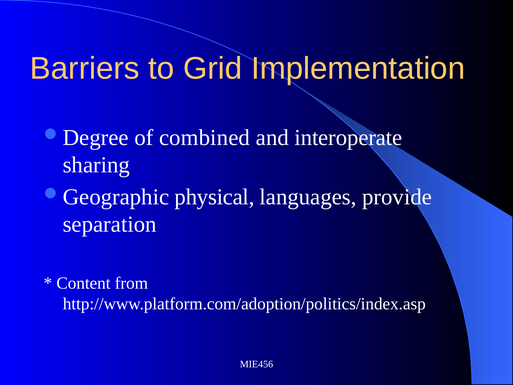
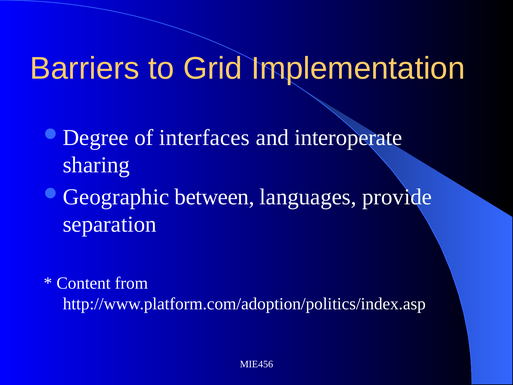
combined: combined -> interfaces (204, 138)
physical: physical -> between (215, 197)
